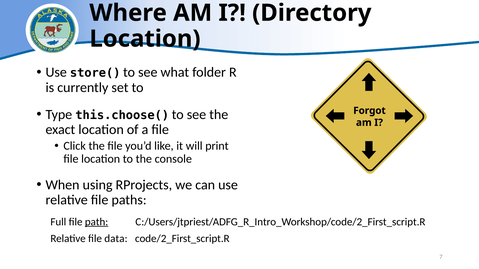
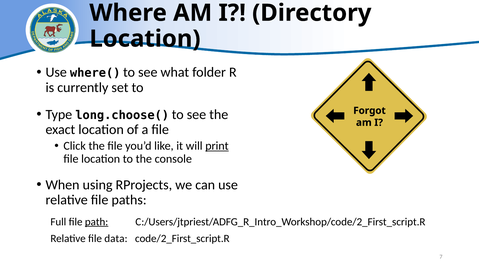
store(: store( -> where( (95, 73)
this.choose(: this.choose( -> long.choose( (122, 115)
print underline: none -> present (217, 146)
